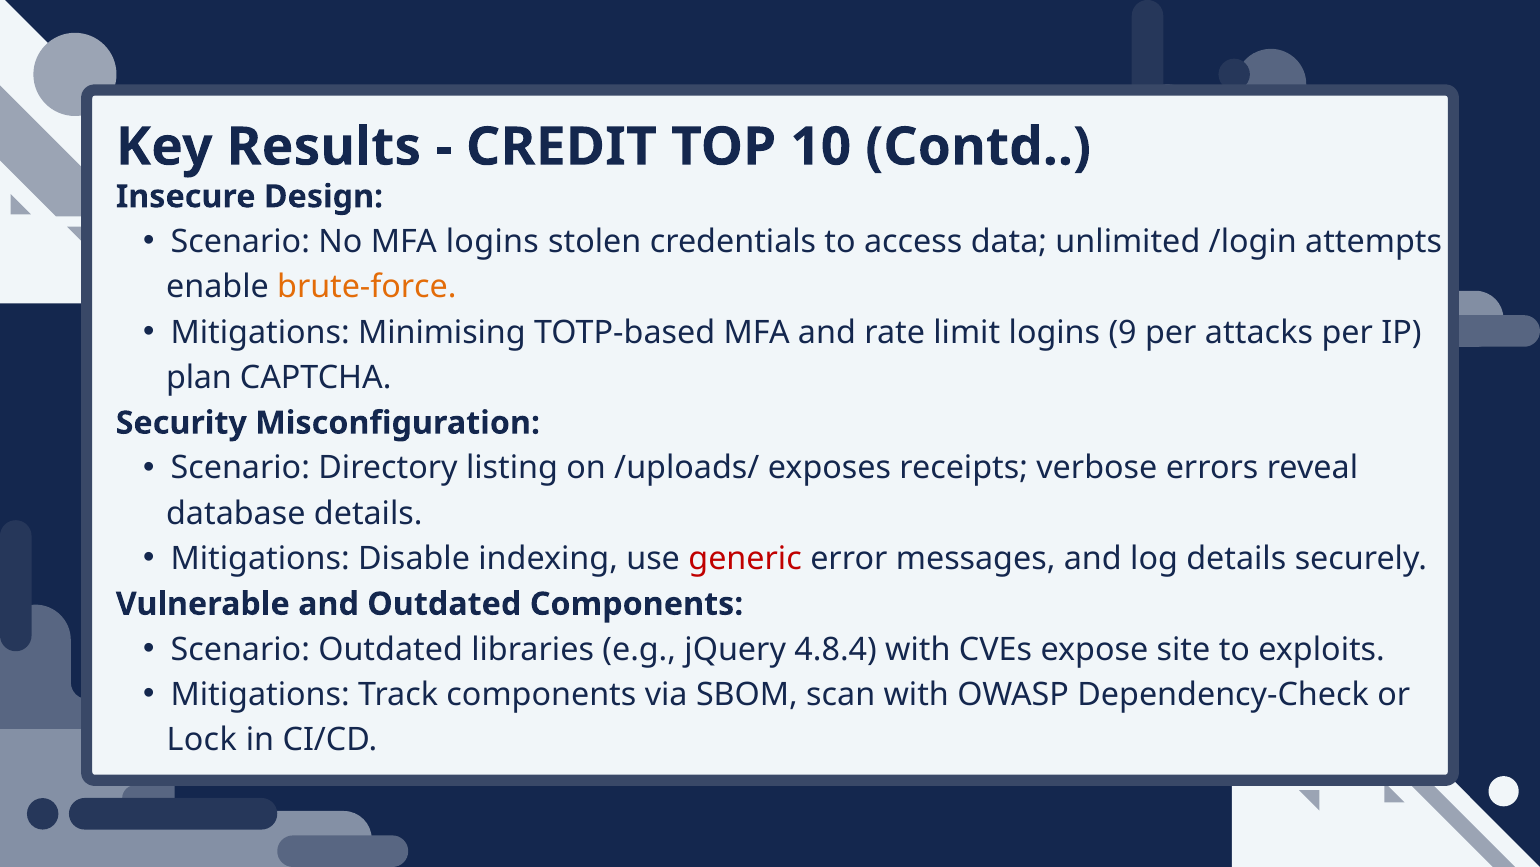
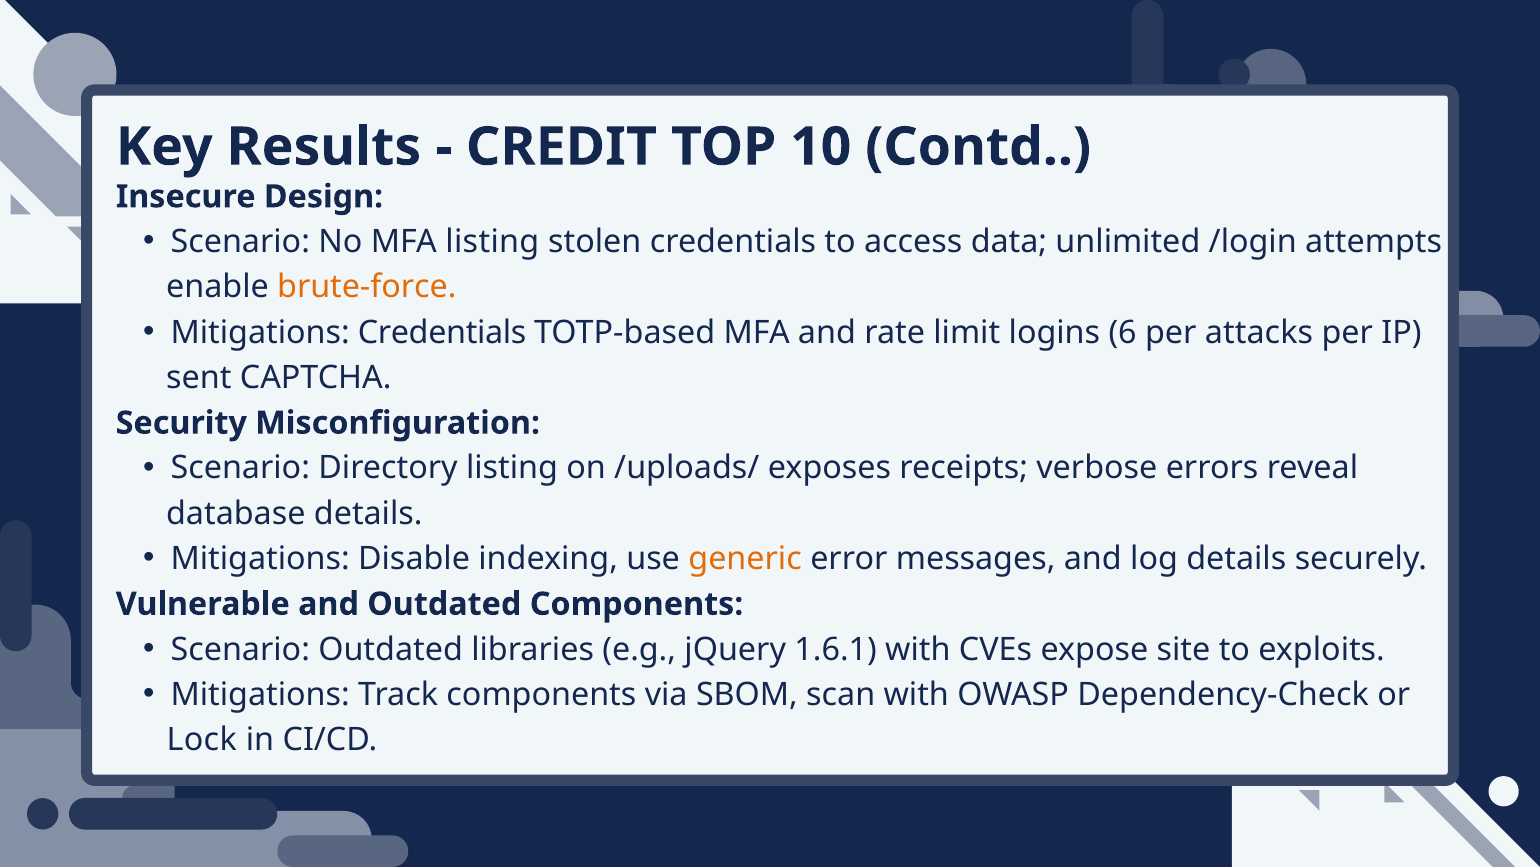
MFA logins: logins -> listing (492, 242)
Mitigations Minimising: Minimising -> Credentials (442, 332)
9: 9 -> 6 (1123, 332)
plan: plan -> sent (199, 377)
generic colour: red -> orange (745, 558)
4.8.4: 4.8.4 -> 1.6.1 (836, 649)
